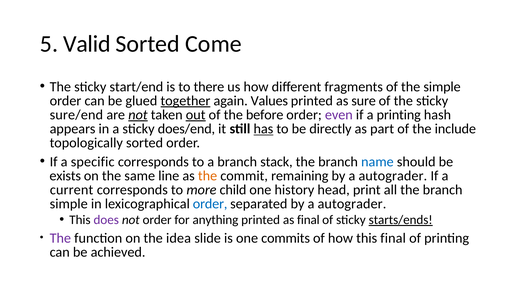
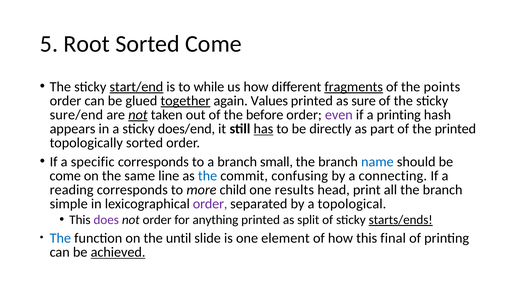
Valid: Valid -> Root (87, 44)
start/end underline: none -> present (136, 87)
there: there -> while (209, 87)
fragments underline: none -> present (354, 87)
the simple: simple -> points (442, 87)
out underline: present -> none (196, 115)
the include: include -> printed (455, 129)
stack: stack -> small (276, 162)
exists: exists -> come (65, 176)
the colour: orange -> blue (208, 176)
remaining: remaining -> confusing (300, 176)
autograder: autograder -> connecting (393, 176)
current: current -> reading (72, 190)
history: history -> results (294, 190)
order colour: blue -> purple (210, 204)
separated by a autograder: autograder -> topological (352, 204)
as final: final -> split (308, 220)
The colour: purple -> blue (60, 238)
idea: idea -> until (179, 238)
commits: commits -> element (285, 238)
achieved underline: none -> present (118, 252)
